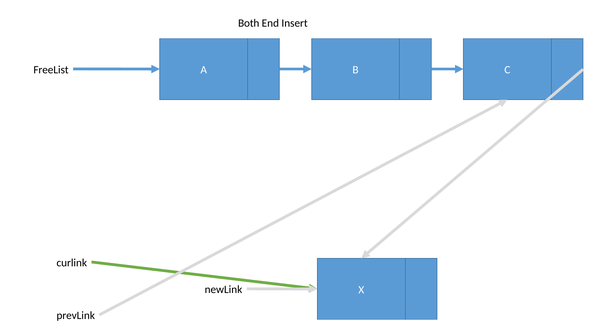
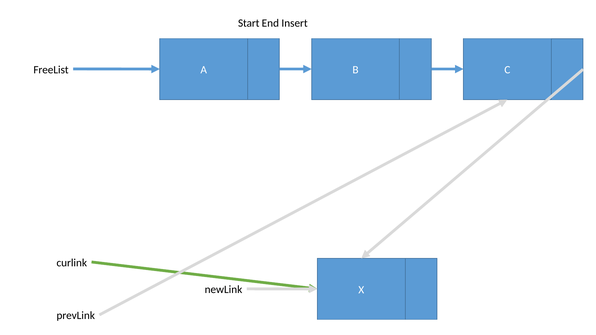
Both: Both -> Start (249, 23)
